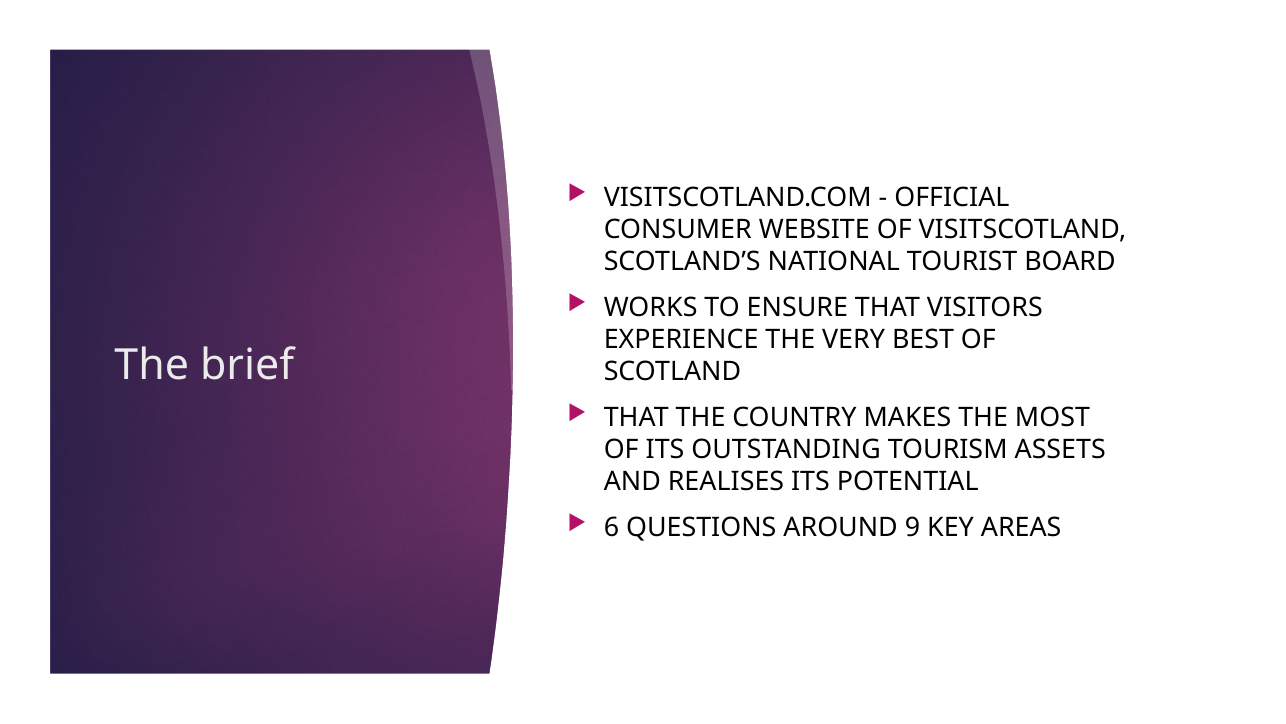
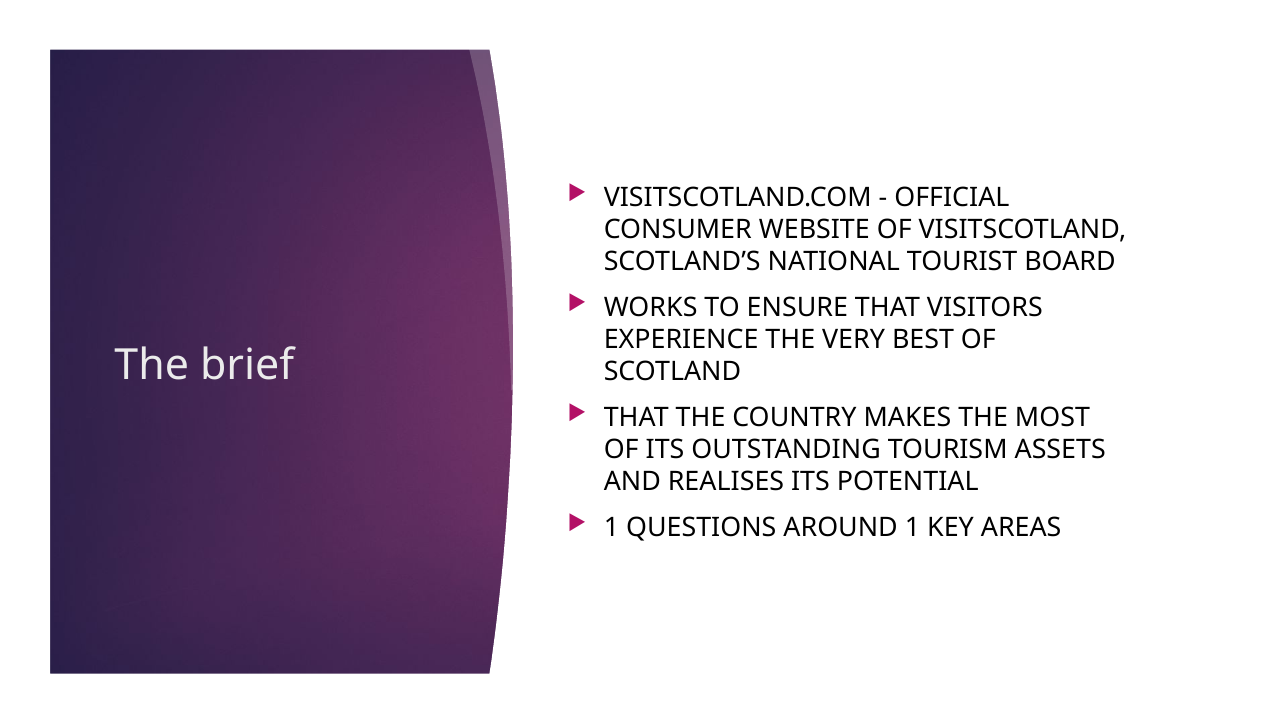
6: 6 -> 1 (611, 527)
AROUND 9: 9 -> 1 (913, 527)
